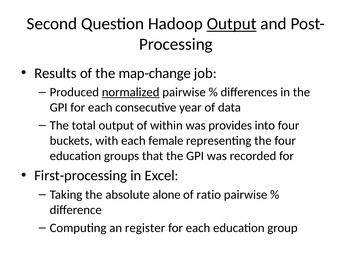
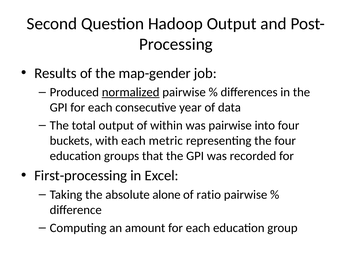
Output underline: present -> none (232, 24)
map-change: map-change -> map-gender (155, 73)
was provides: provides -> pairwise (230, 125)
female: female -> metric (166, 141)
register: register -> amount (145, 228)
